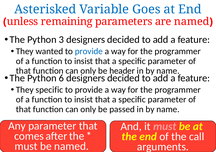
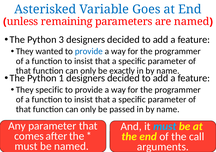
header: header -> exactly (122, 71)
6: 6 -> 1 (61, 78)
must colour: pink -> light blue (165, 127)
